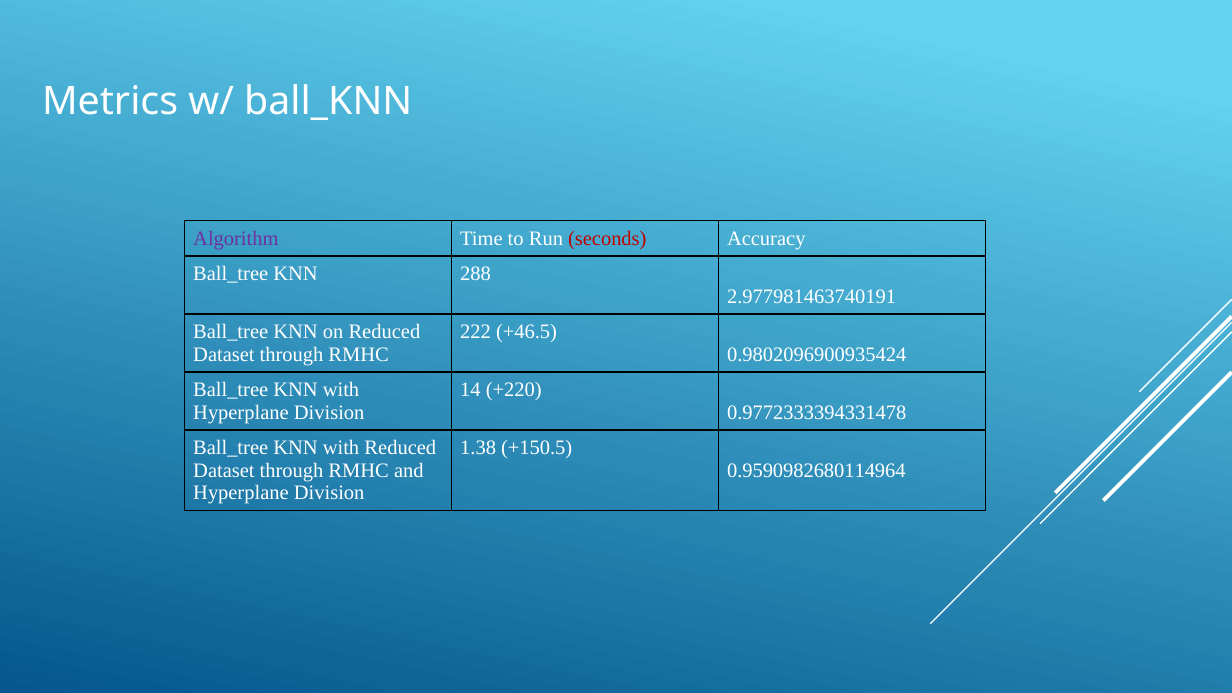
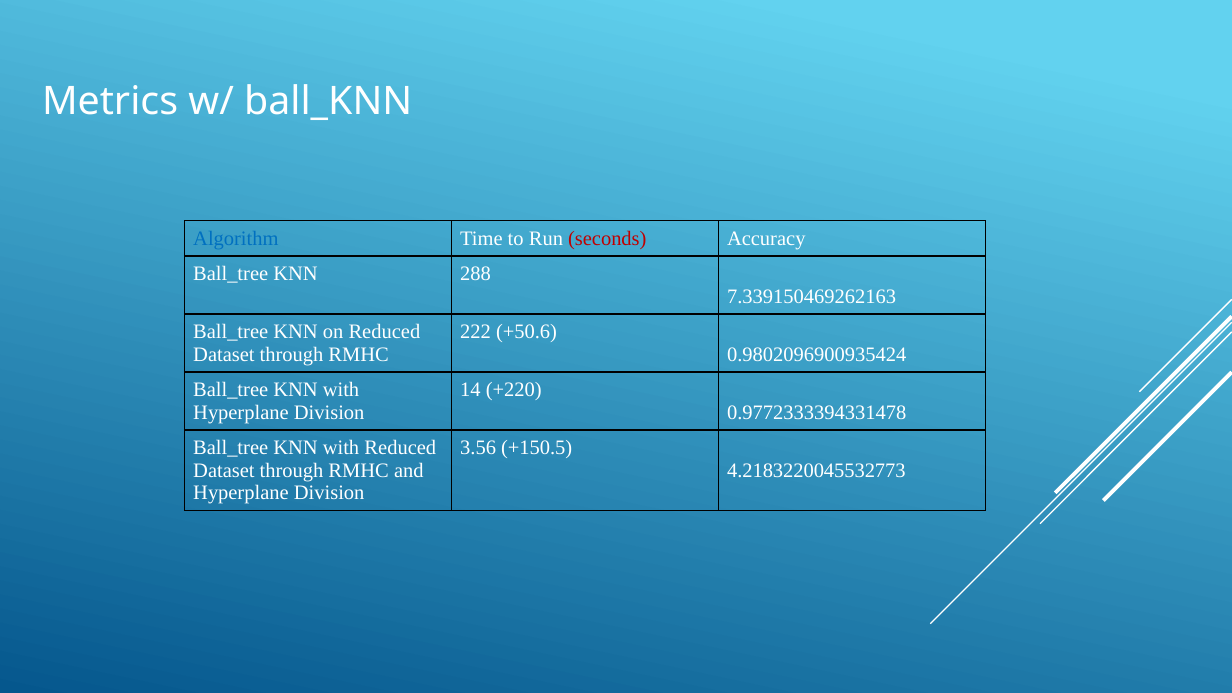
Algorithm colour: purple -> blue (236, 238)
2.977981463740191: 2.977981463740191 -> 7.339150469262163 (812, 296)
+46.5: +46.5 -> +50.6 (527, 332)
1.38: 1.38 -> 3.56 (478, 447)
0.9590982680114964: 0.9590982680114964 -> 4.2183220045532773 (816, 470)
